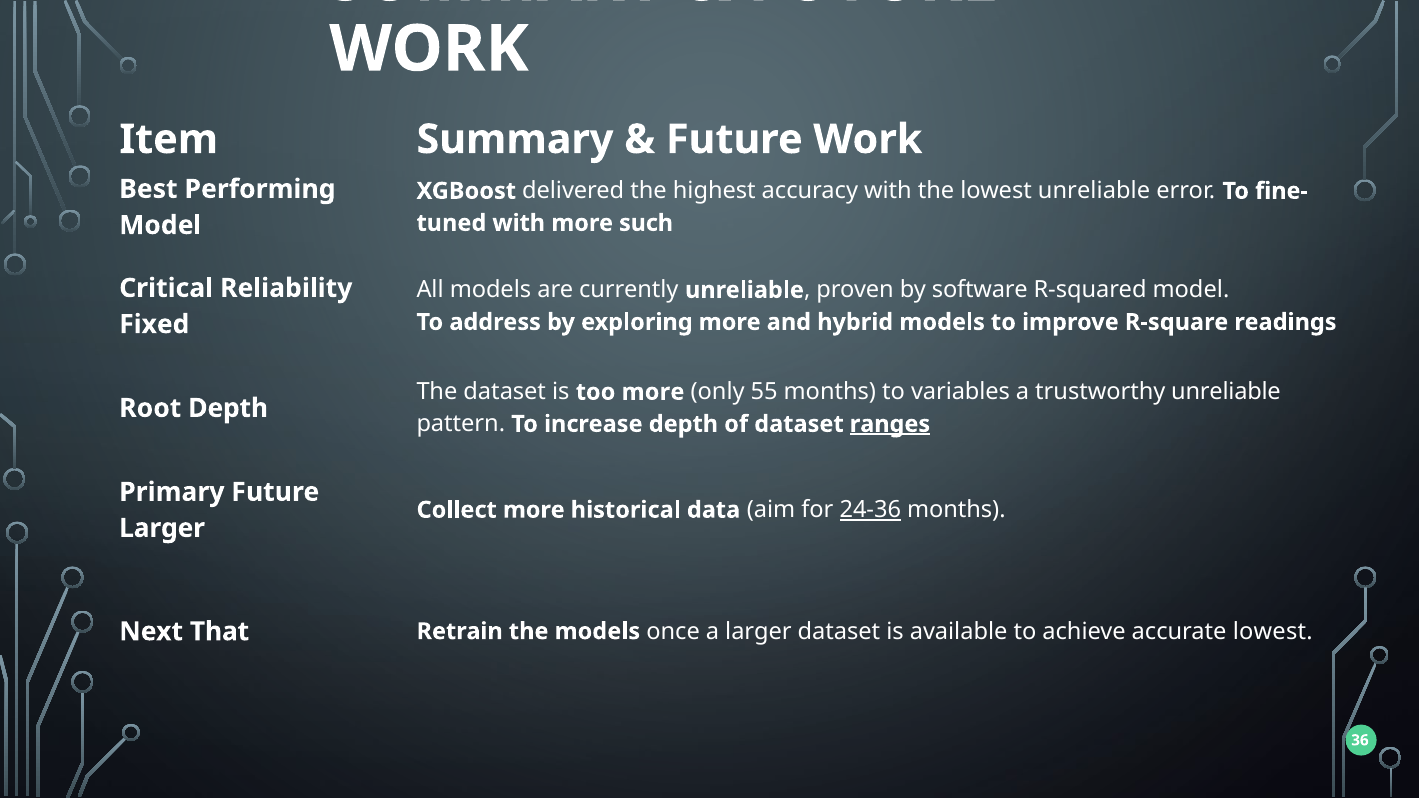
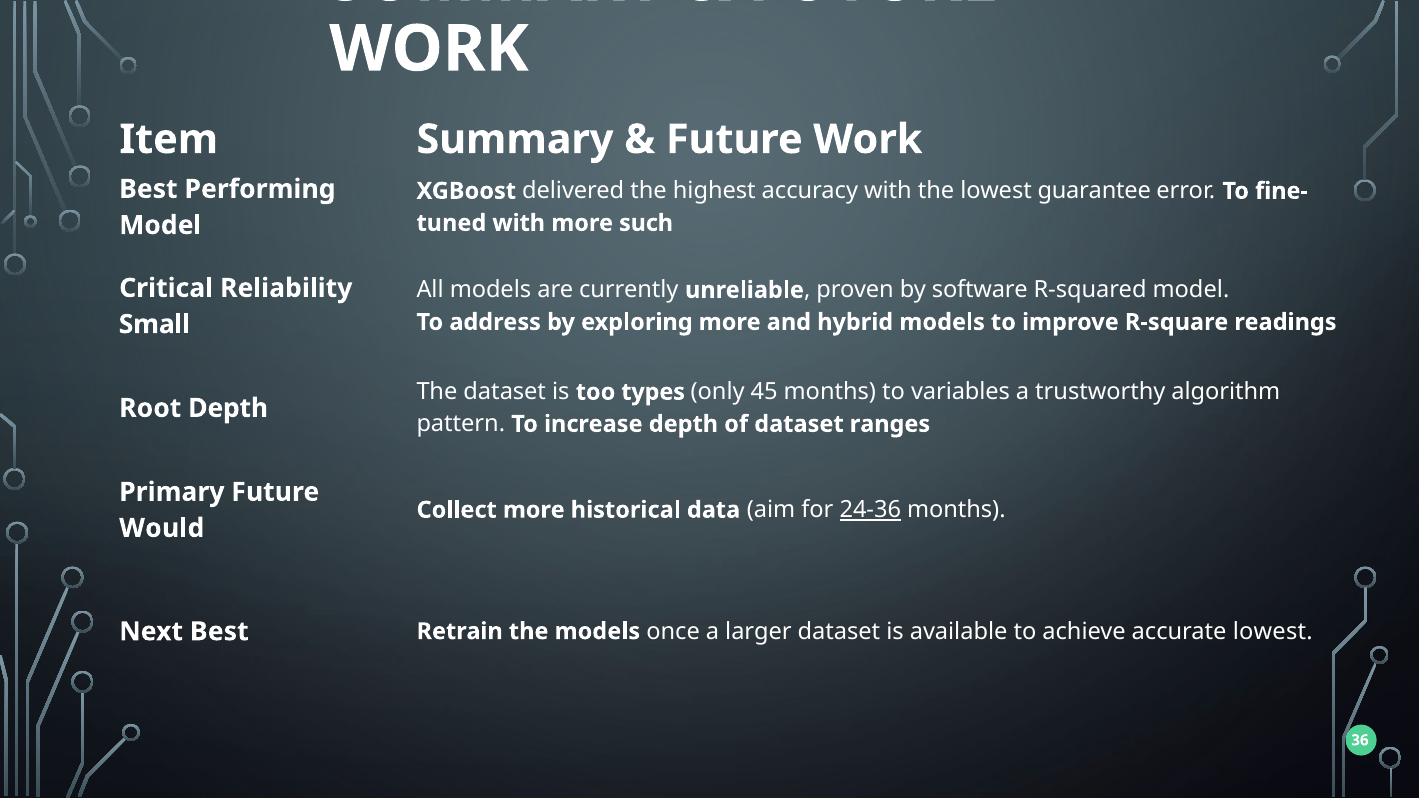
lowest unreliable: unreliable -> guarantee (1094, 191)
Fixed: Fixed -> Small (154, 324)
too more: more -> types (653, 392)
55: 55 -> 45 (764, 392)
trustworthy unreliable: unreliable -> algorithm (1226, 392)
ranges underline: present -> none (890, 424)
Larger: Larger -> Would (162, 528)
Next That: That -> Best (219, 632)
